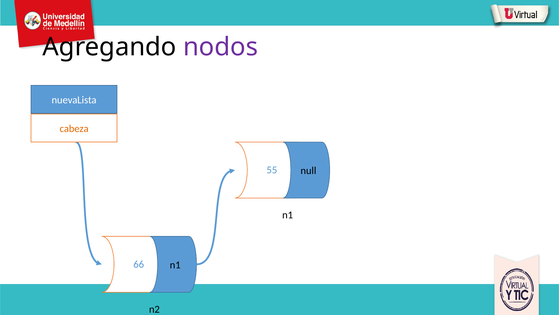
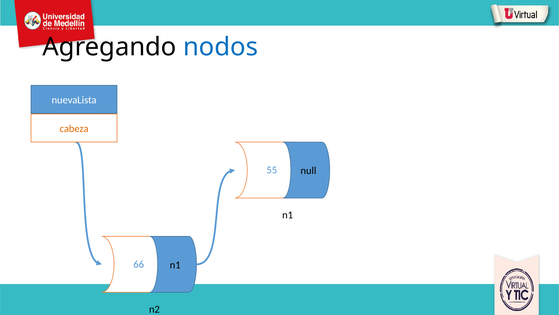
nodos colour: purple -> blue (221, 47)
